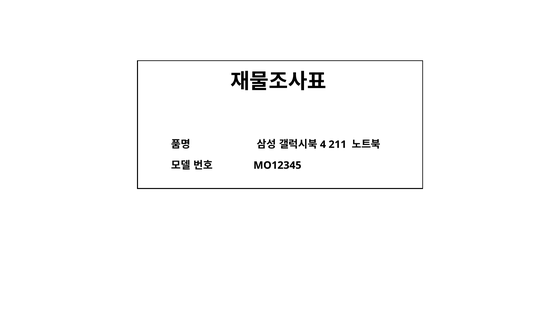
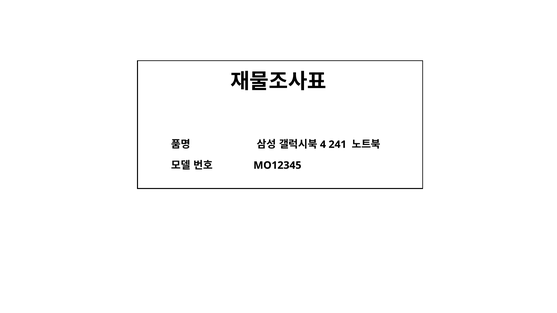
211: 211 -> 241 (338, 145)
